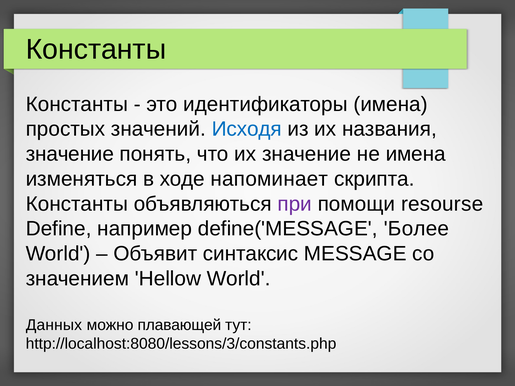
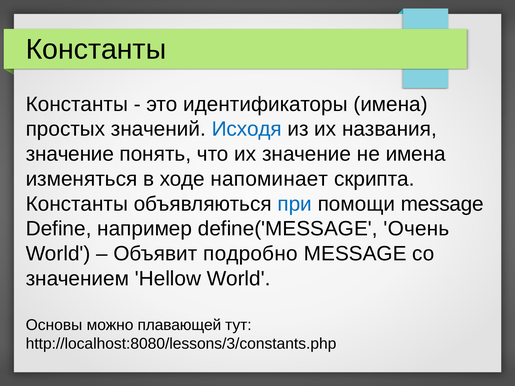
при colour: purple -> blue (295, 204)
помощи resourse: resourse -> message (442, 204)
Более: Более -> Очень (416, 229)
синтаксис: синтаксис -> подробно (250, 254)
Данных: Данных -> Основы (54, 325)
